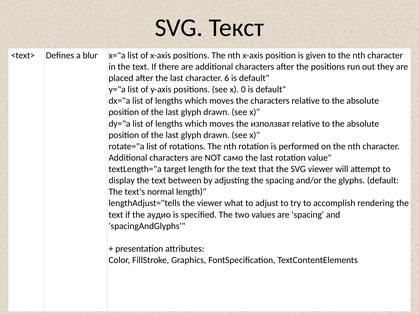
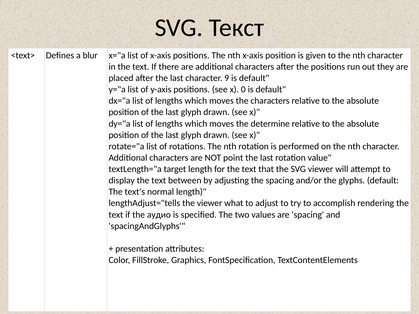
6: 6 -> 9 (227, 78)
използват: използват -> determine (270, 124)
само: само -> point (233, 158)
